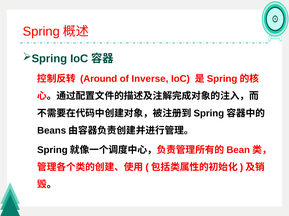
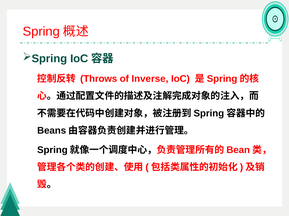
Around: Around -> Throws (99, 79)
